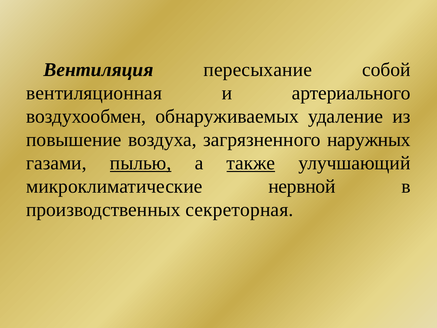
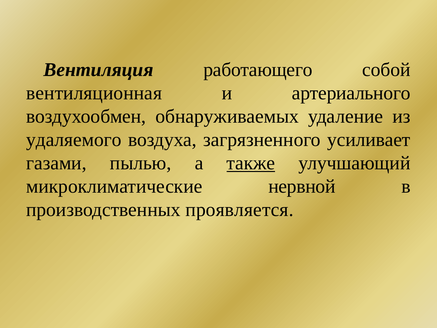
пересыхание: пересыхание -> работающего (258, 70)
повышение: повышение -> удаляемого (74, 140)
наружных: наружных -> усиливает (369, 140)
пылью underline: present -> none (141, 163)
секреторная: секреторная -> проявляется (239, 210)
